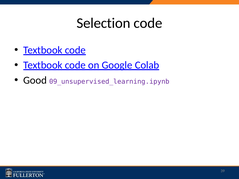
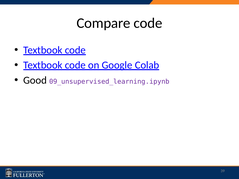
Selection: Selection -> Compare (103, 23)
